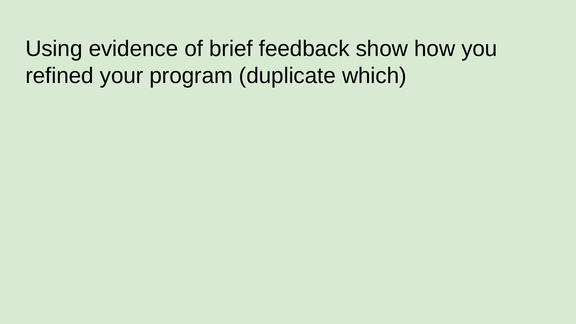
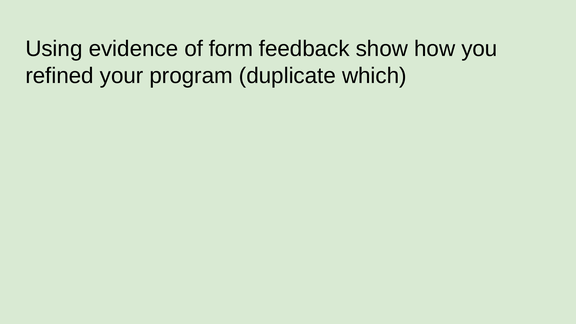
brief: brief -> form (231, 49)
